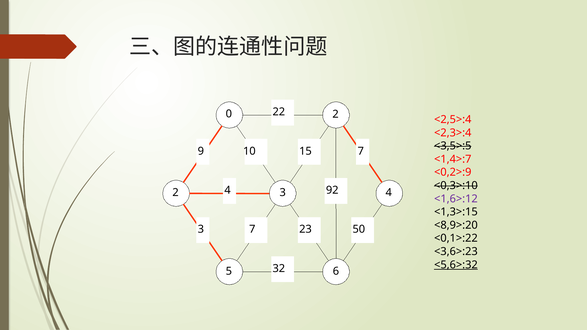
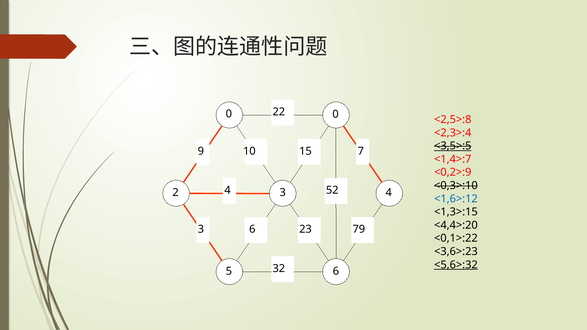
0 2: 2 -> 0 (336, 114)
<2,5>:4: <2,5>:4 -> <2,5>:8 (453, 120)
<3,5>:5 underline: none -> present (453, 146)
92: 92 -> 52 (332, 190)
<1,6>:12 colour: purple -> blue (456, 199)
<8,9>:20: <8,9>:20 -> <4,4>:20 (456, 225)
3 7: 7 -> 6 (252, 229)
50: 50 -> 79 (359, 229)
